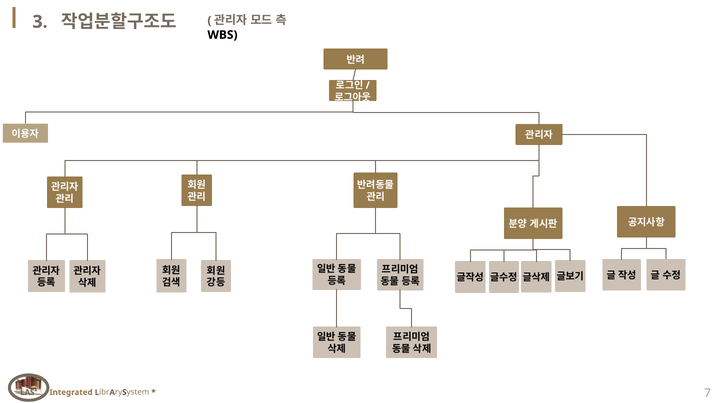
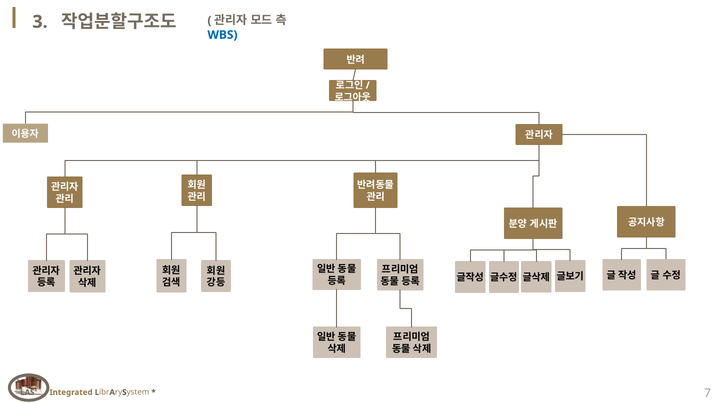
WBS colour: black -> blue (222, 35)
